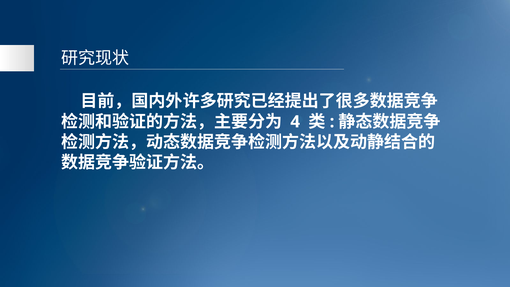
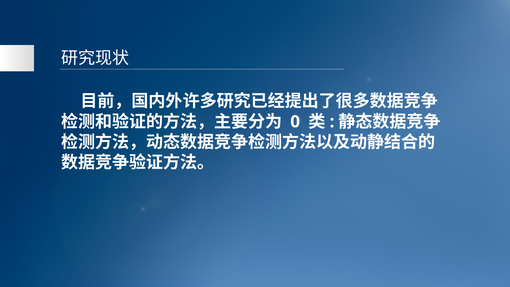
4: 4 -> 0 (295, 122)
